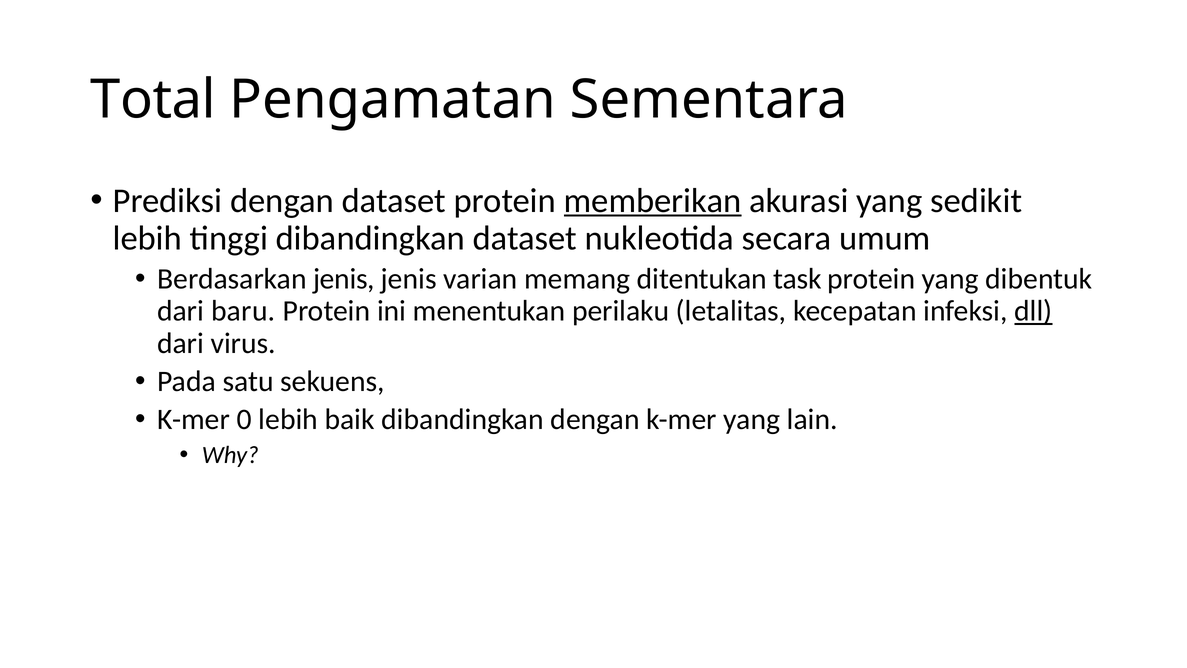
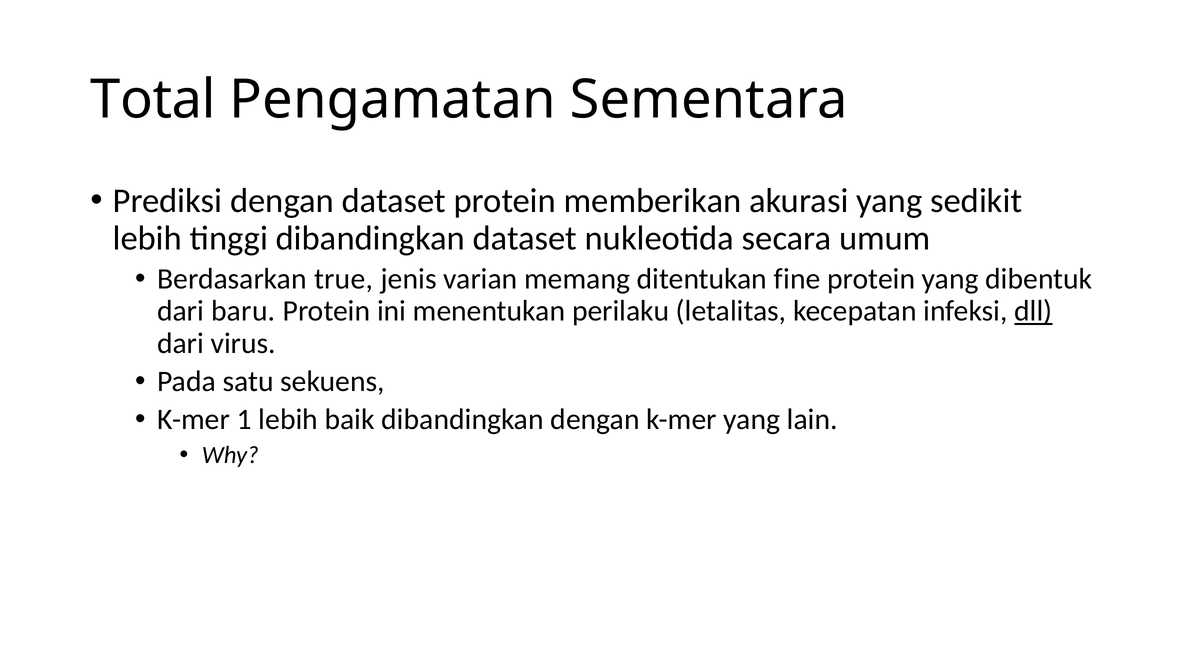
memberikan underline: present -> none (653, 201)
Berdasarkan jenis: jenis -> true (344, 279)
task: task -> fine (797, 279)
0: 0 -> 1 (244, 419)
